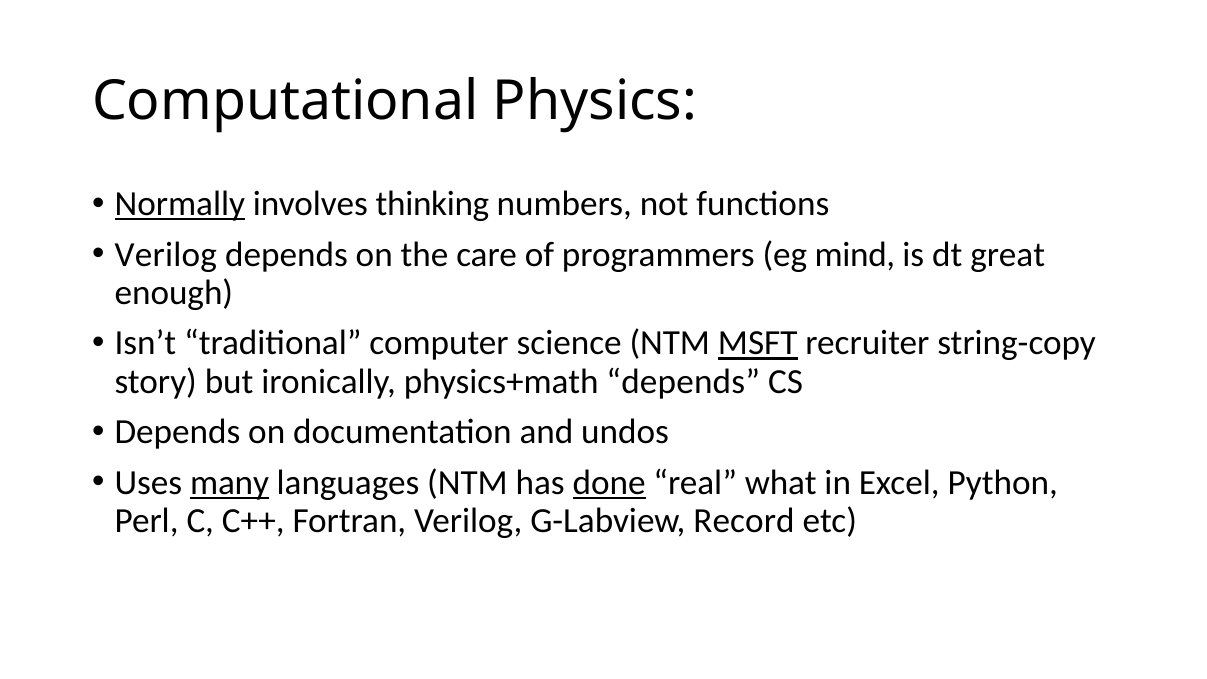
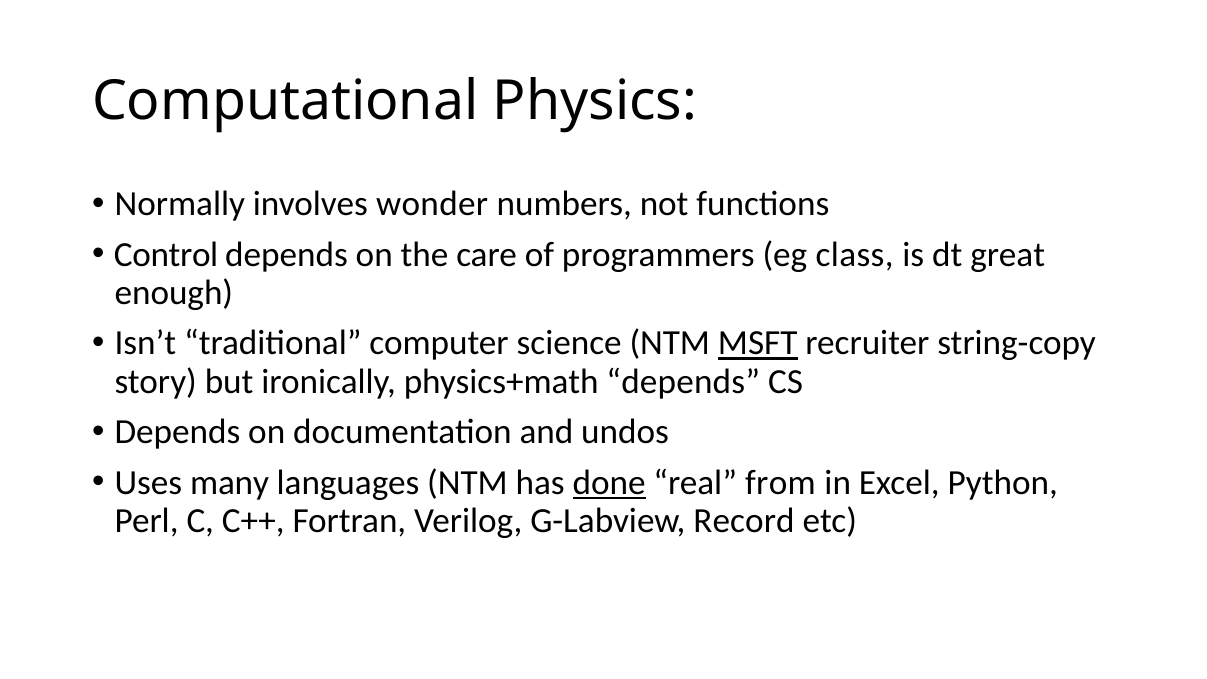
Normally underline: present -> none (180, 204)
thinking: thinking -> wonder (432, 204)
Verilog: Verilog -> Control (166, 255)
mind: mind -> class (855, 255)
many underline: present -> none (230, 483)
what: what -> from (780, 483)
